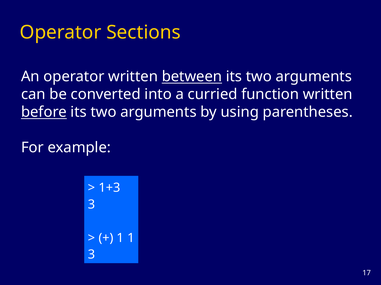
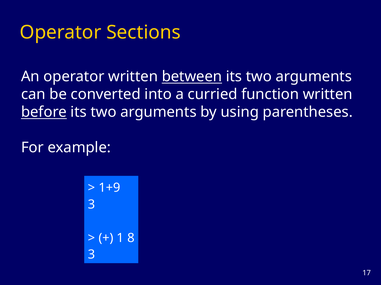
1+3: 1+3 -> 1+9 (109, 188)
1 1: 1 -> 8 (131, 238)
